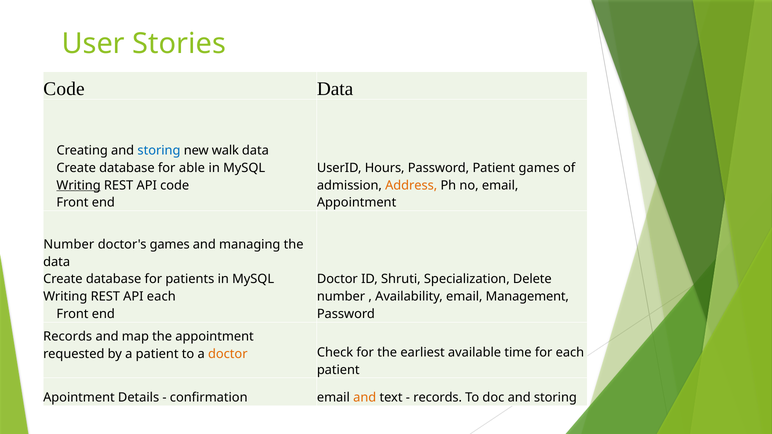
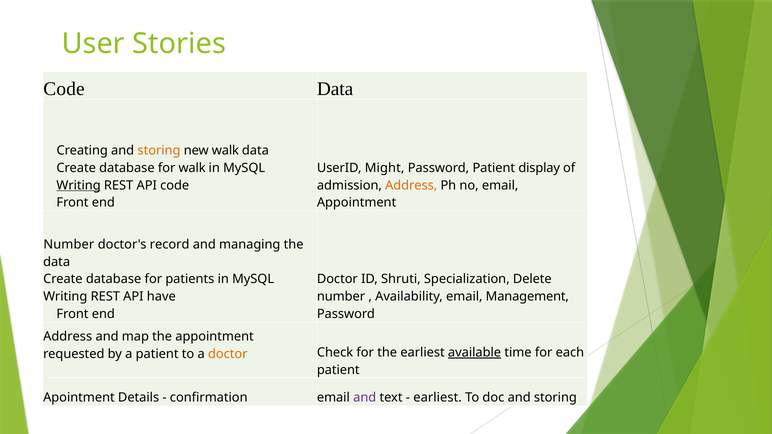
storing colour: blue -> orange (159, 150)
for able: able -> walk (192, 168)
Hours: Hours -> Might (385, 168)
Patient games: games -> display (539, 168)
doctor's games: games -> record (170, 244)
API each: each -> have (161, 297)
Records: Records -> Address (68, 337)
available underline: none -> present (475, 353)
and colour: orange -> purple (365, 398)
records: records -> earliest (438, 398)
